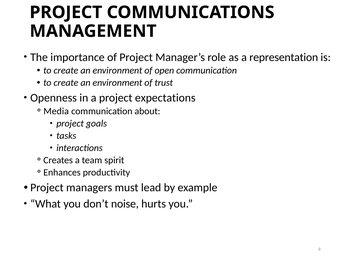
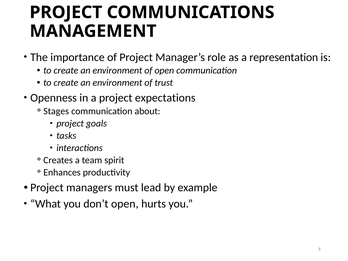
Media: Media -> Stages (56, 111)
don’t noise: noise -> open (125, 204)
